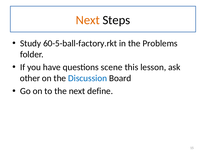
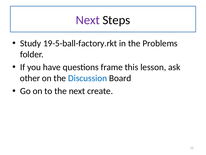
Next colour: orange -> purple (88, 20)
60-5-ball-factory.rkt: 60-5-ball-factory.rkt -> 19-5-ball-factory.rkt (80, 43)
scene: scene -> frame (112, 67)
define: define -> create (100, 91)
